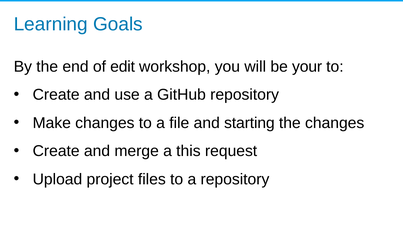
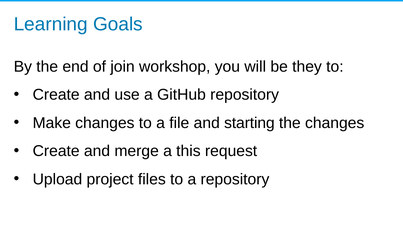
edit: edit -> join (123, 67)
your: your -> they (307, 67)
